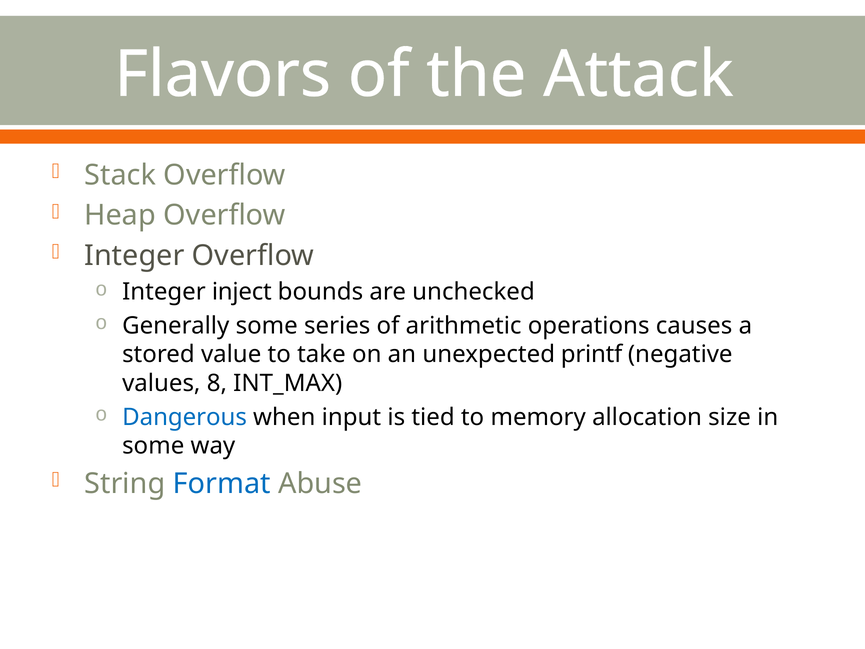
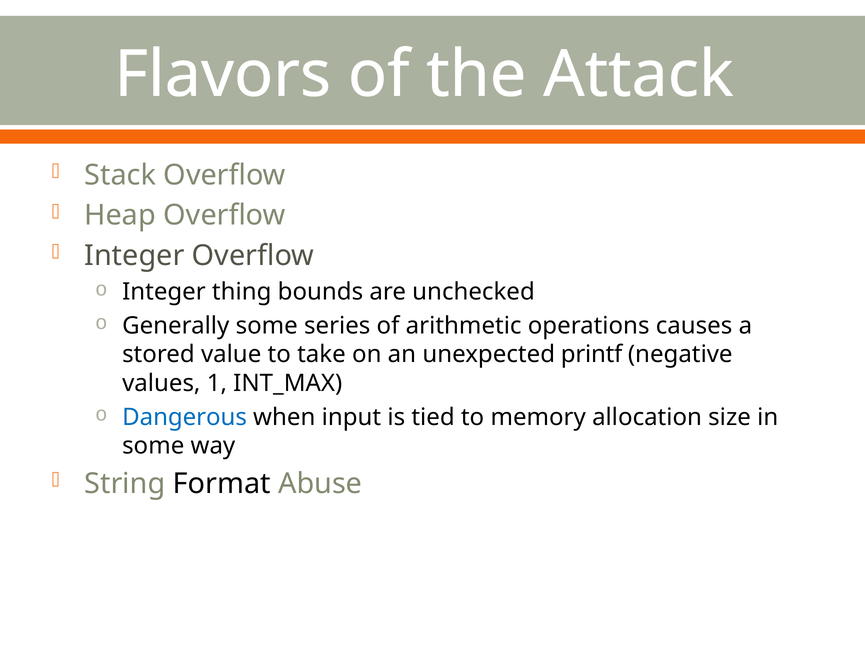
inject: inject -> thing (242, 292)
8: 8 -> 1 (217, 383)
Format colour: blue -> black (222, 484)
